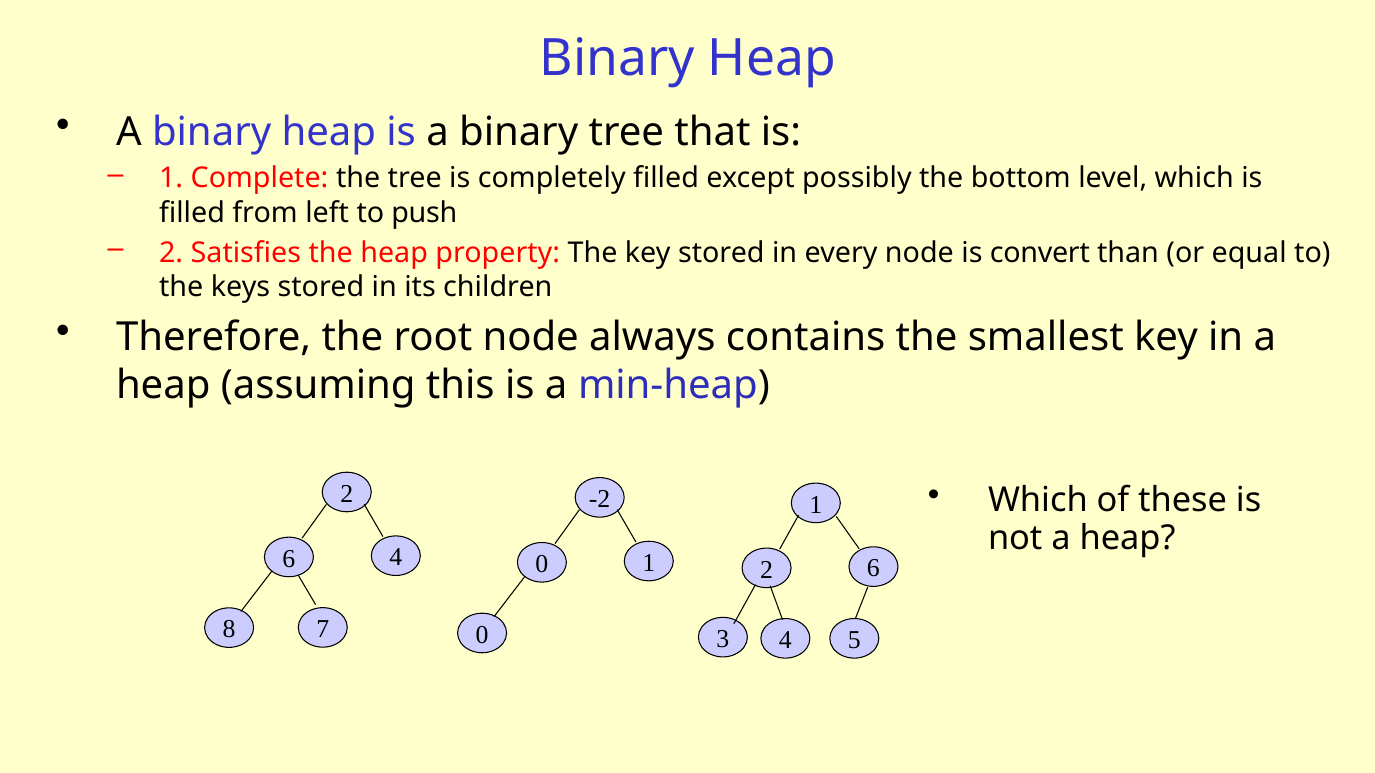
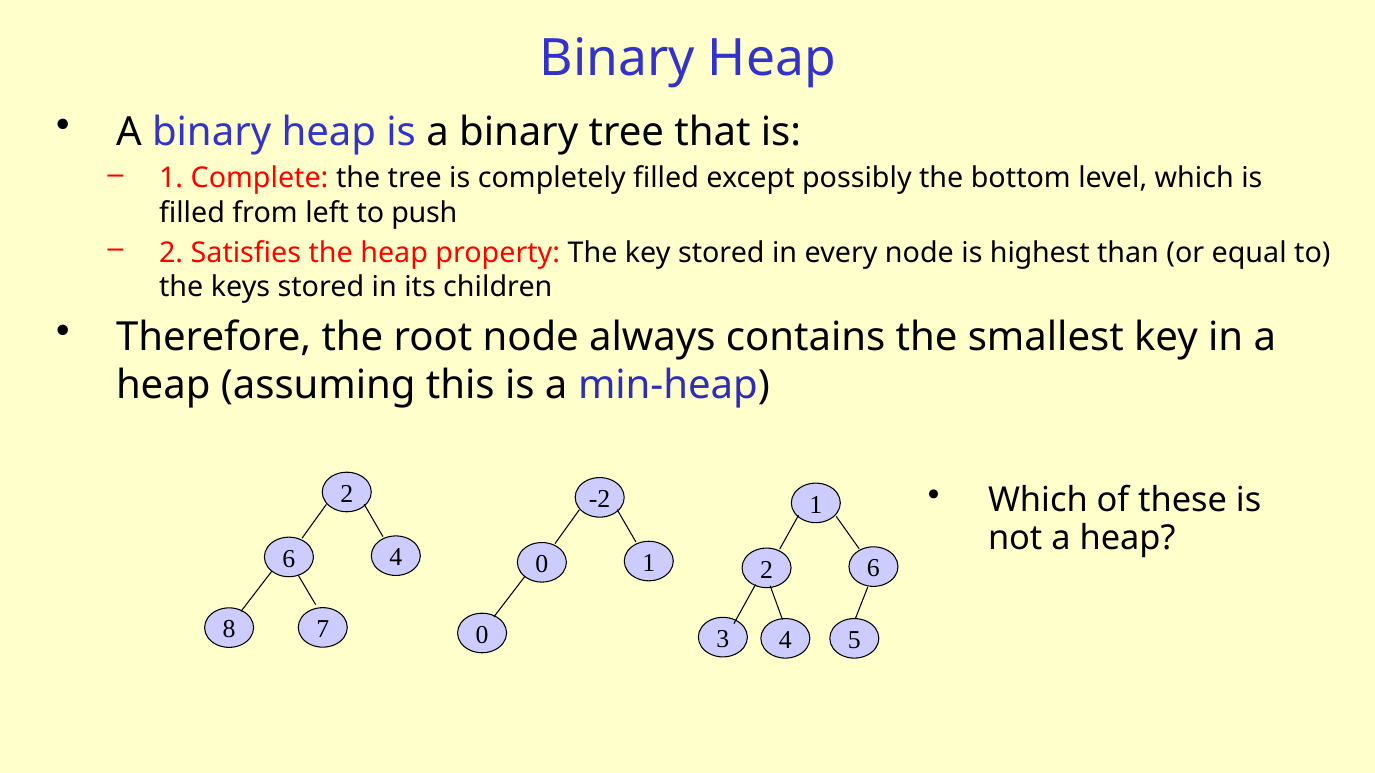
convert: convert -> highest (1040, 253)
